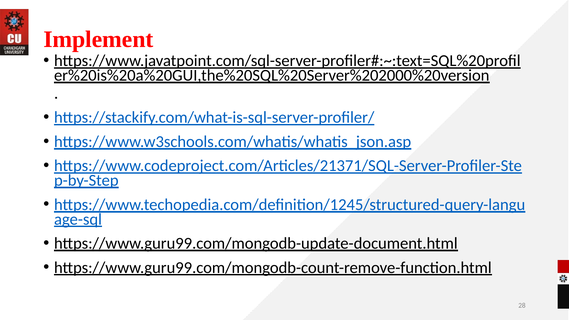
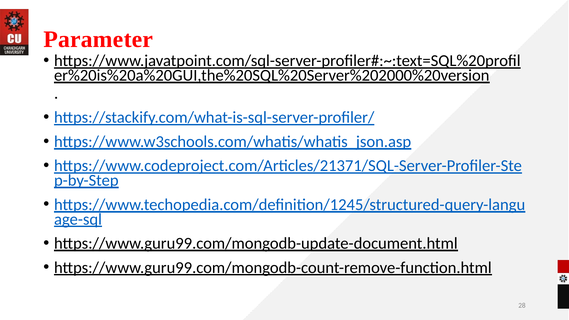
Implement: Implement -> Parameter (98, 39)
